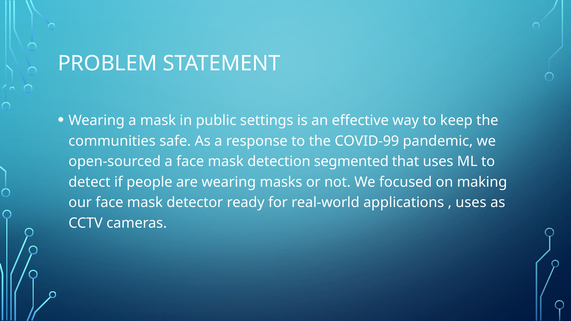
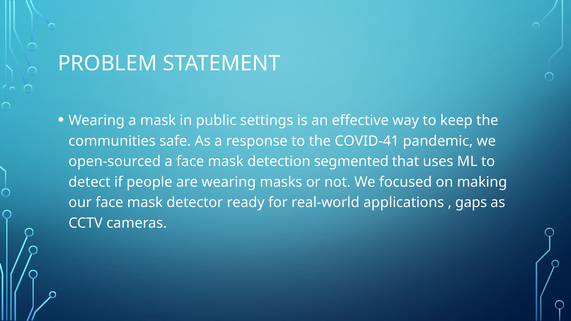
COVID-99: COVID-99 -> COVID-41 (367, 141)
uses: uses -> gaps (471, 203)
